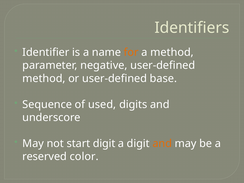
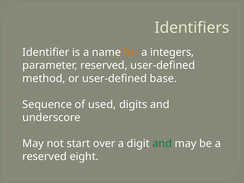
a method: method -> integers (172, 52)
parameter negative: negative -> reserved (104, 65)
start digit: digit -> over (104, 144)
and colour: orange -> green (162, 144)
color: color -> eight (84, 157)
